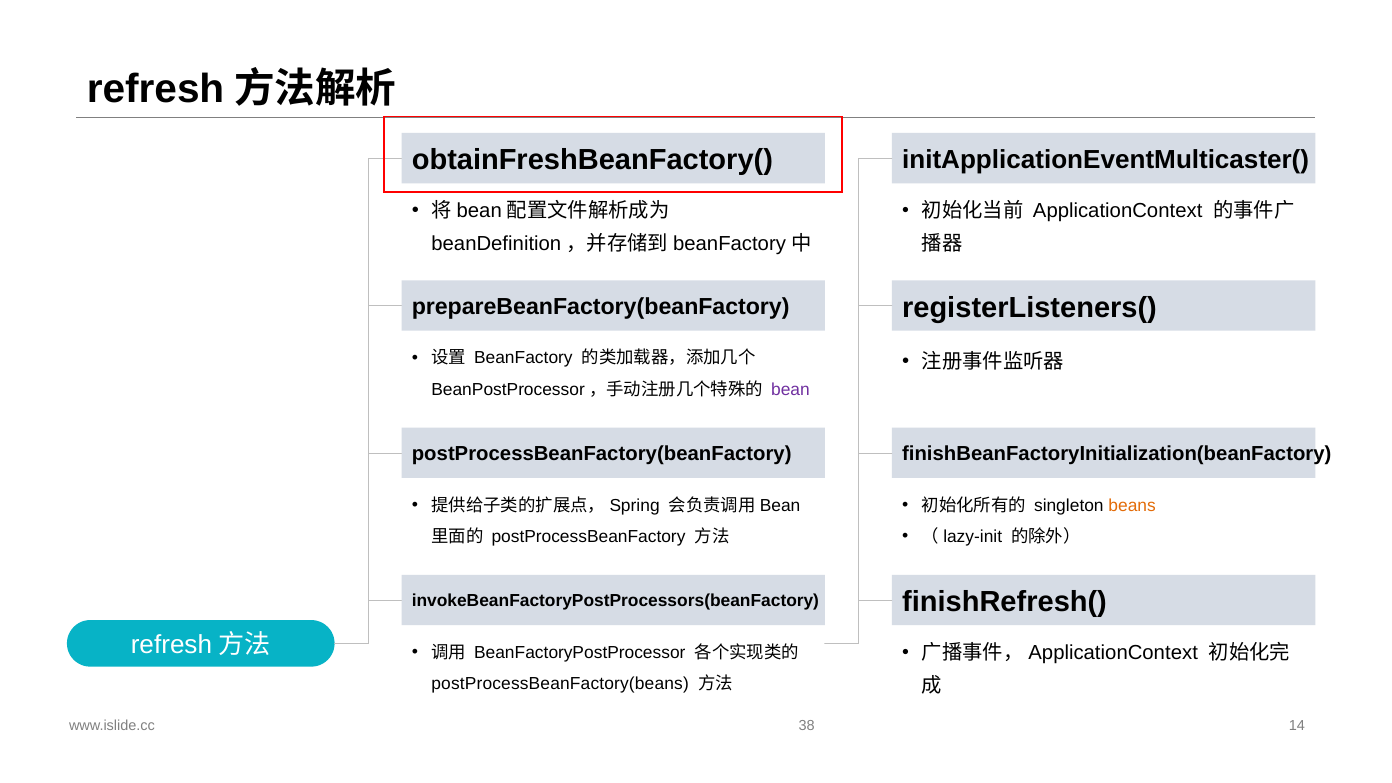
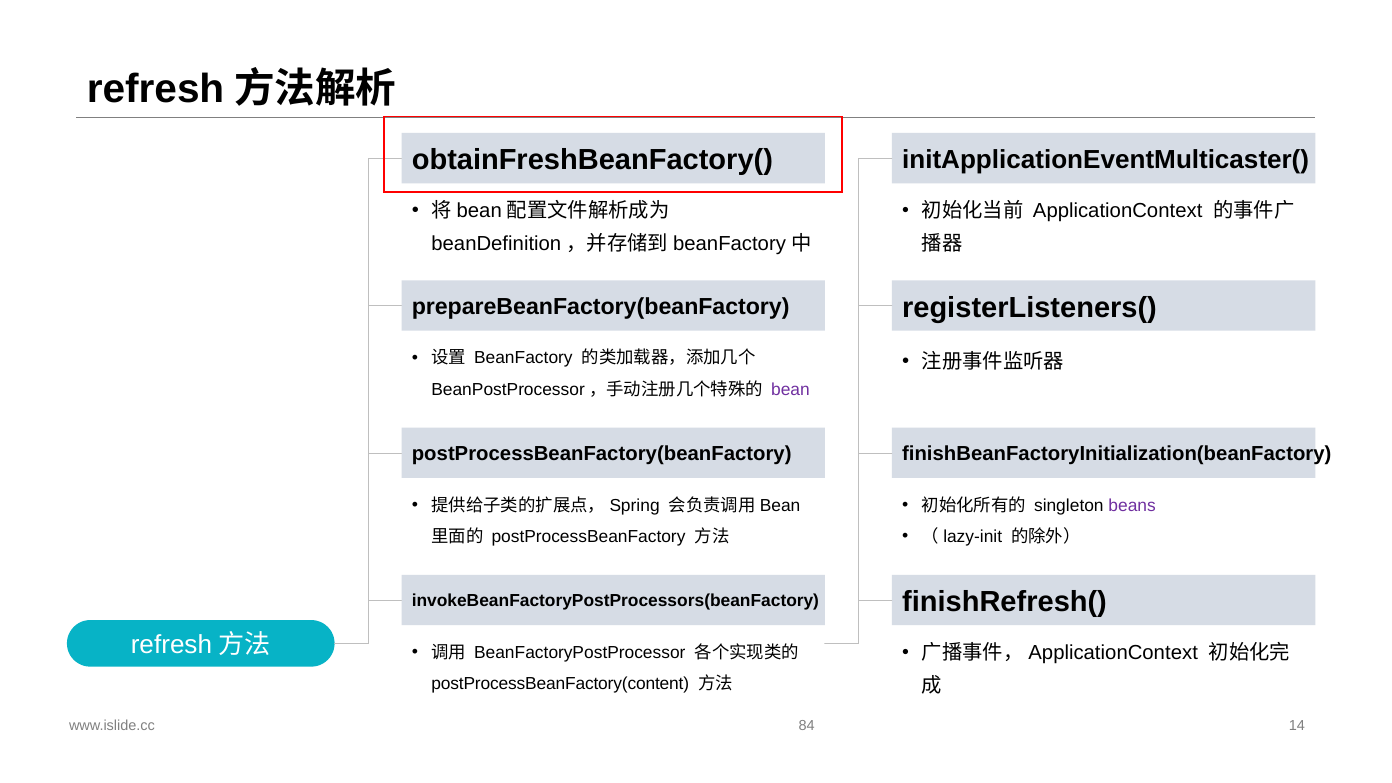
beans colour: orange -> purple (1132, 505)
postProcessBeanFactory(beans: postProcessBeanFactory(beans -> postProcessBeanFactory(content (560, 684)
38: 38 -> 84 (807, 726)
